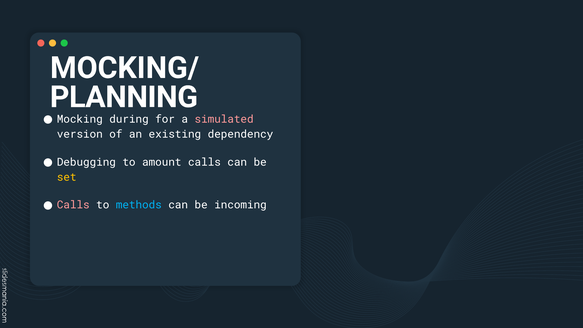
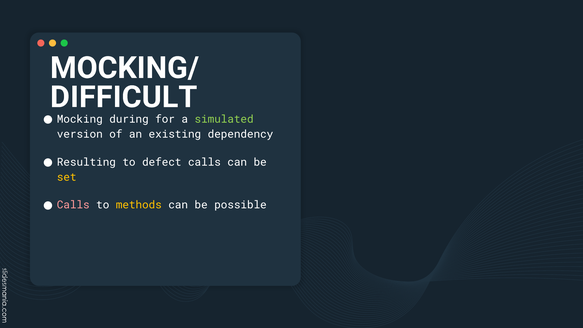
PLANNING: PLANNING -> DIFFICULT (124, 97)
simulated colour: pink -> light green (224, 119)
Debugging: Debugging -> Resulting (86, 162)
amount: amount -> defect (162, 162)
methods colour: light blue -> yellow (139, 205)
incoming: incoming -> possible (240, 205)
